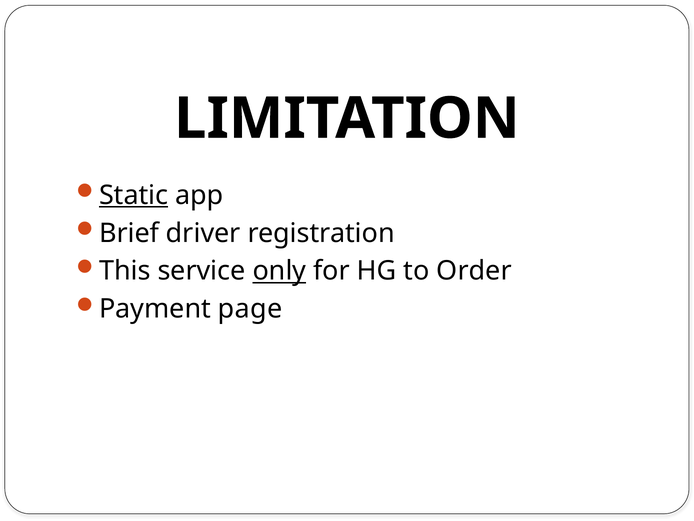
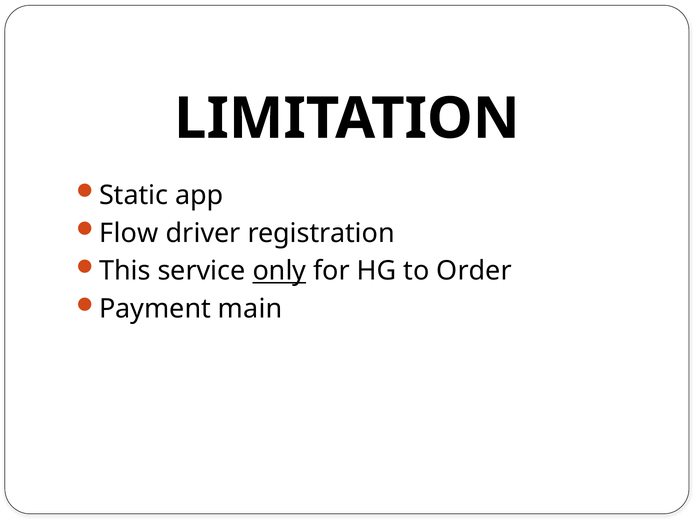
Static underline: present -> none (134, 195)
Brief: Brief -> Flow (129, 233)
page: page -> main (250, 309)
